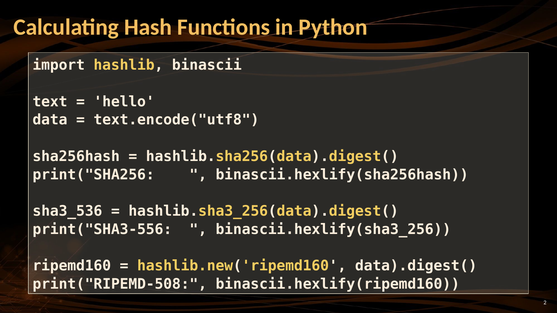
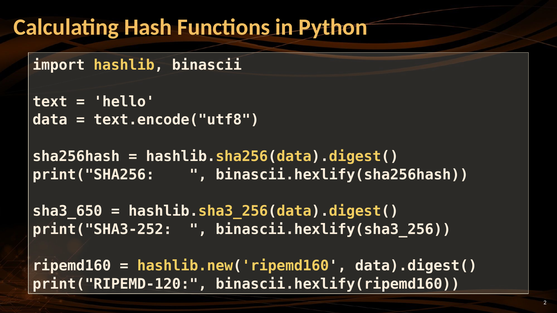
sha3_536: sha3_536 -> sha3_650 (67, 211)
print("SHA3-556: print("SHA3-556 -> print("SHA3-252 (102, 230)
print("RIPEMD-508: print("RIPEMD-508 -> print("RIPEMD-120 (120, 284)
